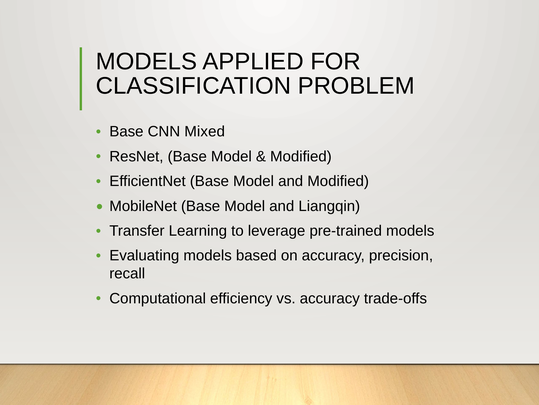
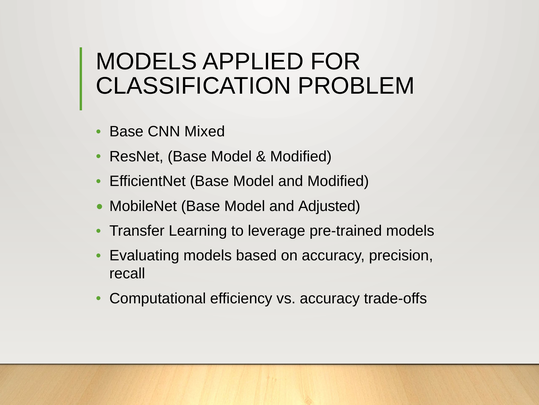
Liangqin: Liangqin -> Adjusted (329, 206)
